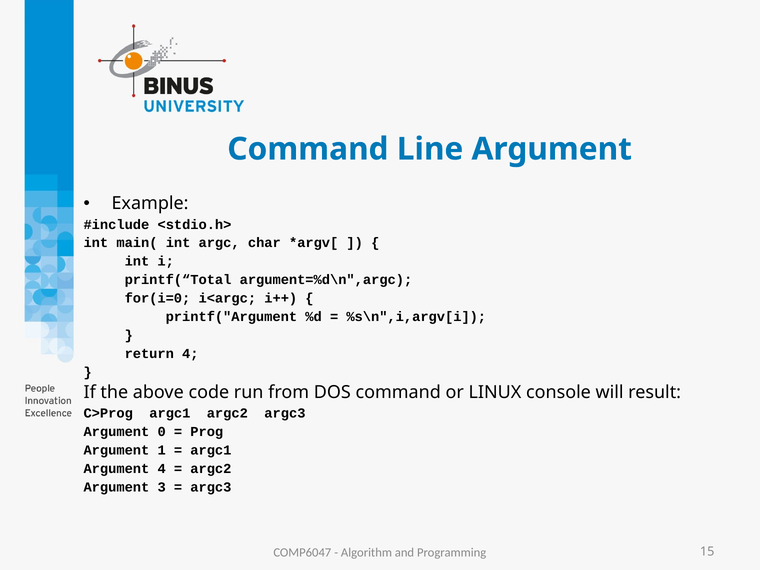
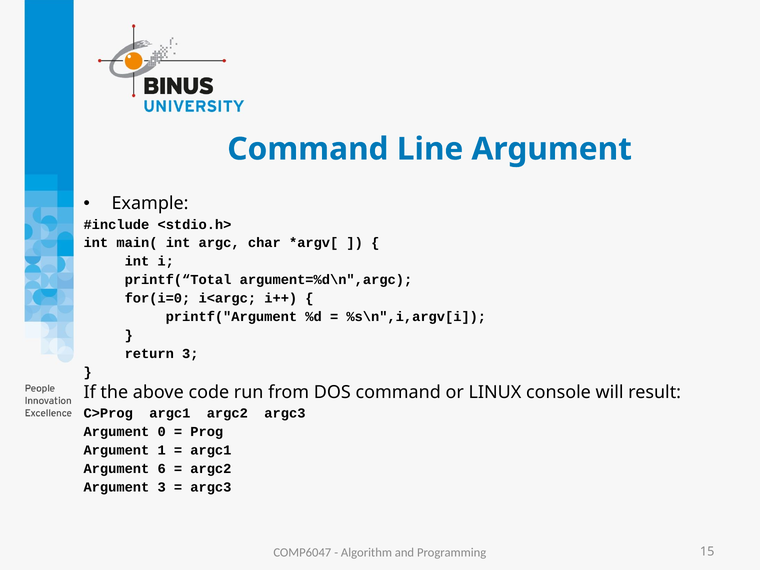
return 4: 4 -> 3 (190, 354)
Argument 4: 4 -> 6 (162, 469)
